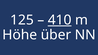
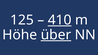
über underline: none -> present (56, 35)
